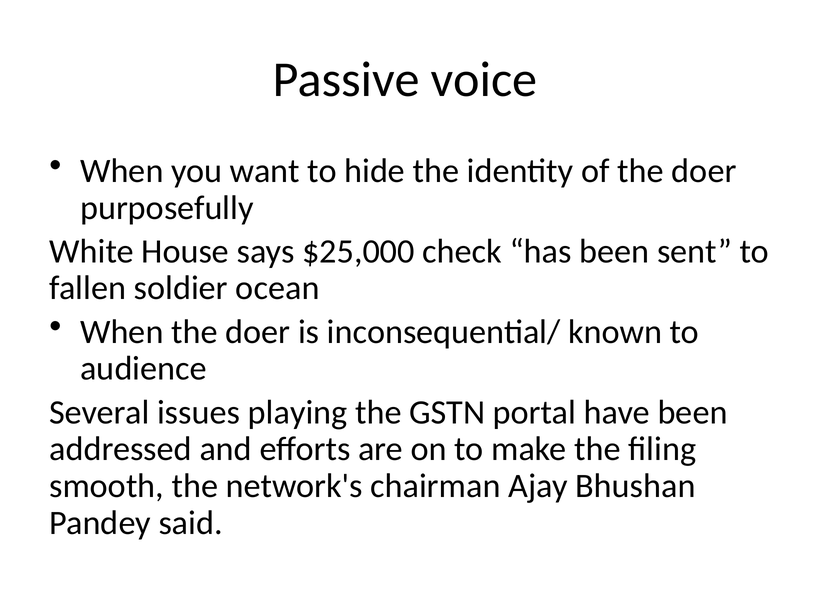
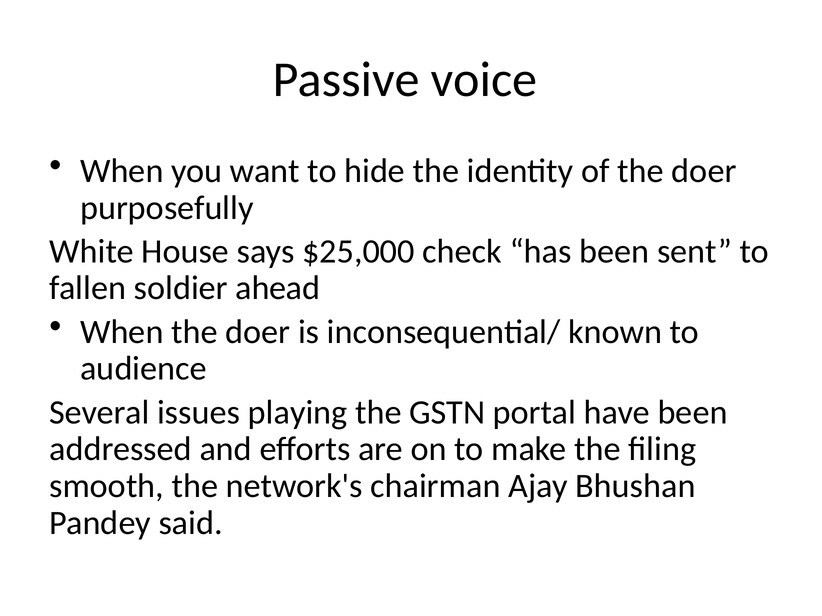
ocean: ocean -> ahead (278, 288)
